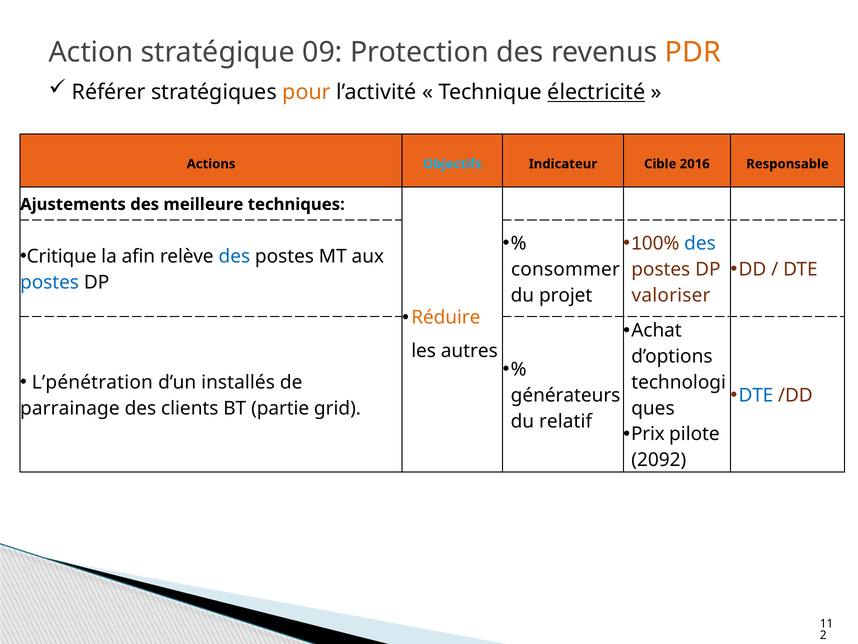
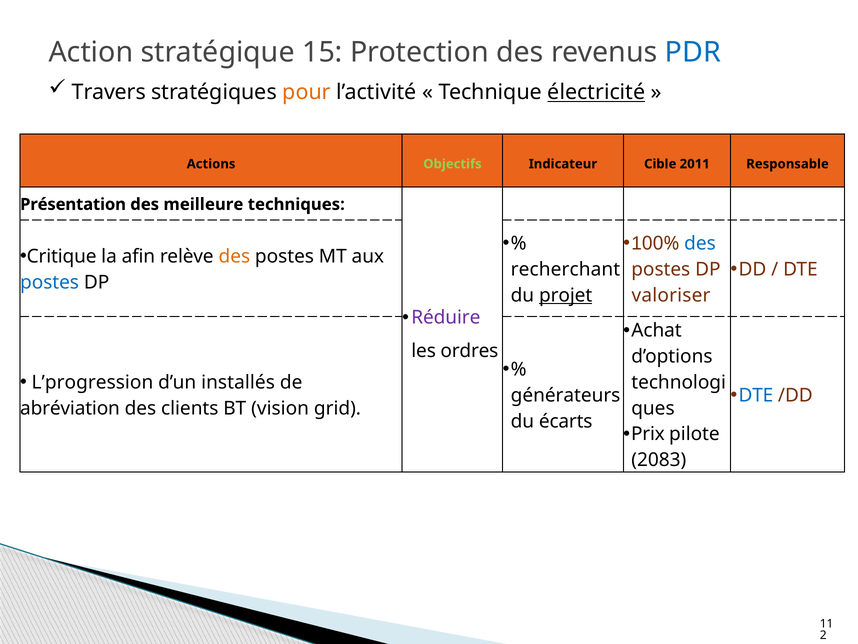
09: 09 -> 15 (322, 52)
PDR colour: orange -> blue (693, 52)
Référer: Référer -> Travers (109, 92)
Objectifs colour: light blue -> light green (452, 164)
2016: 2016 -> 2011 (695, 164)
Ajustements: Ajustements -> Présentation (73, 204)
des colour: blue -> orange (234, 256)
consommer: consommer -> recherchant (565, 269)
projet underline: none -> present (566, 295)
Réduire colour: orange -> purple (446, 317)
autres: autres -> ordres (469, 351)
L’pénétration: L’pénétration -> L’progression (92, 382)
parrainage: parrainage -> abréviation (70, 408)
partie: partie -> vision (280, 408)
relatif: relatif -> écarts (566, 421)
2092: 2092 -> 2083 (659, 460)
